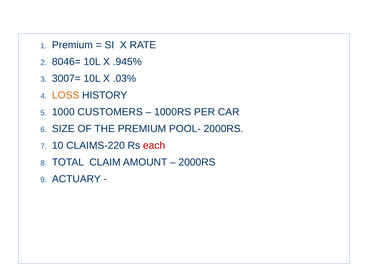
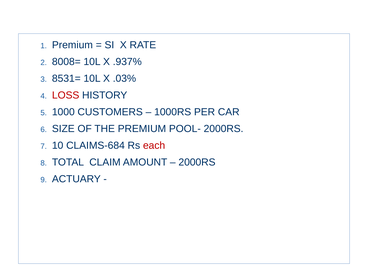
8046=: 8046= -> 8008= (66, 62)
.945%: .945% -> .937% (127, 62)
3007=: 3007= -> 8531= (66, 78)
LOSS colour: orange -> red (66, 95)
CLAIMS-220: CLAIMS-220 -> CLAIMS-684 (95, 146)
